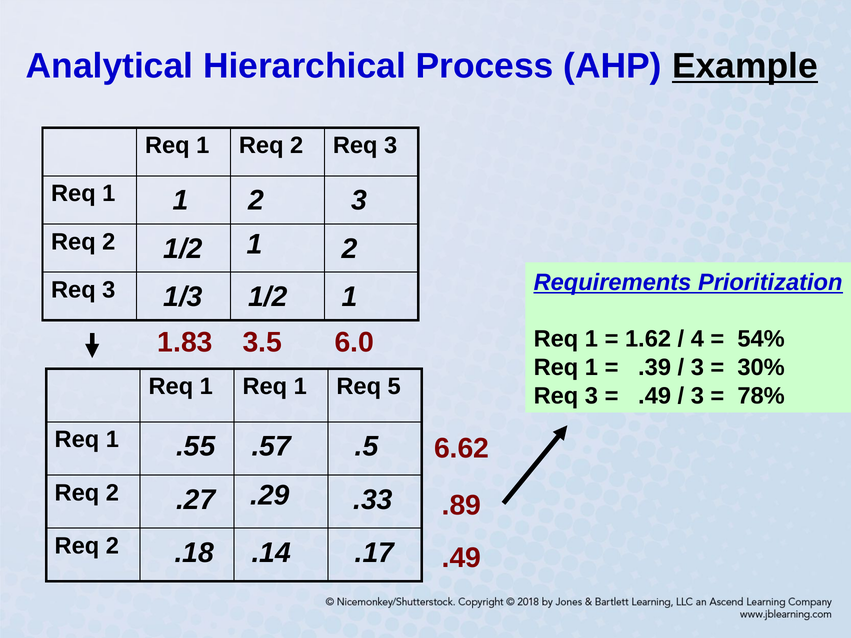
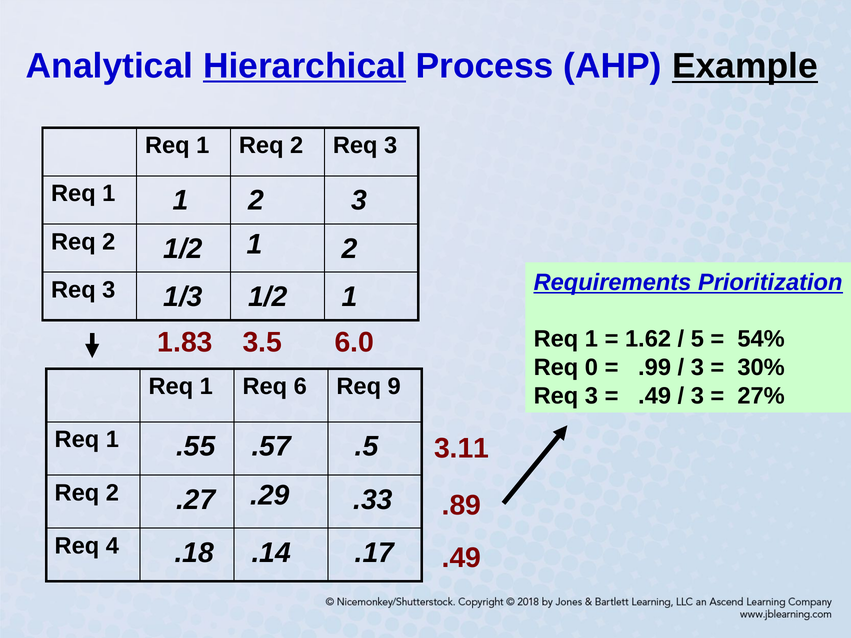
Hierarchical underline: none -> present (304, 66)
4: 4 -> 5 (697, 339)
1: 1 -> 0 (591, 368)
.39: .39 -> .99 (655, 368)
Req 1 Req 1: 1 -> 6 (300, 387)
5: 5 -> 9 (394, 387)
78%: 78% -> 27% (761, 396)
6.62: 6.62 -> 3.11 (462, 449)
2: 2 -> 4 (112, 546)
